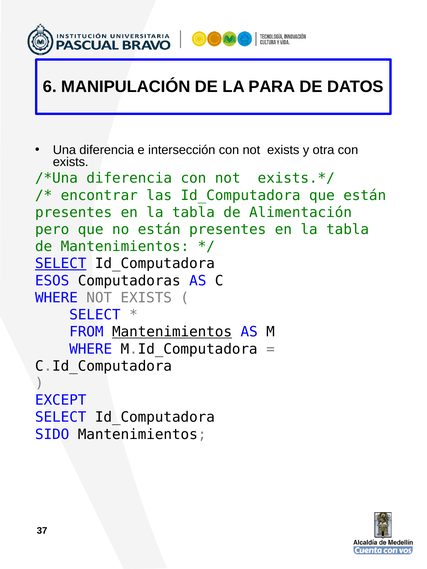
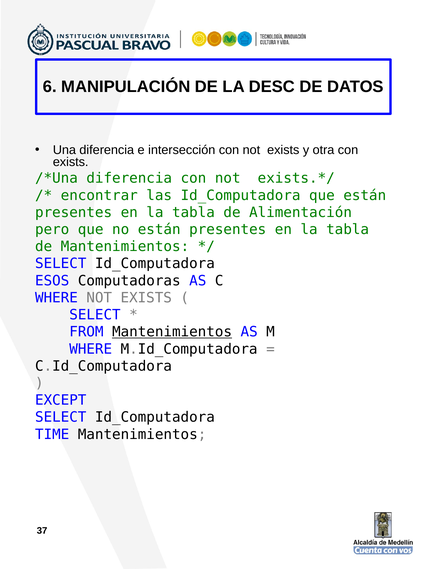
PARA: PARA -> DESC (272, 87)
SELECT underline: present -> none (61, 264)
SIDO: SIDO -> TIME (52, 435)
